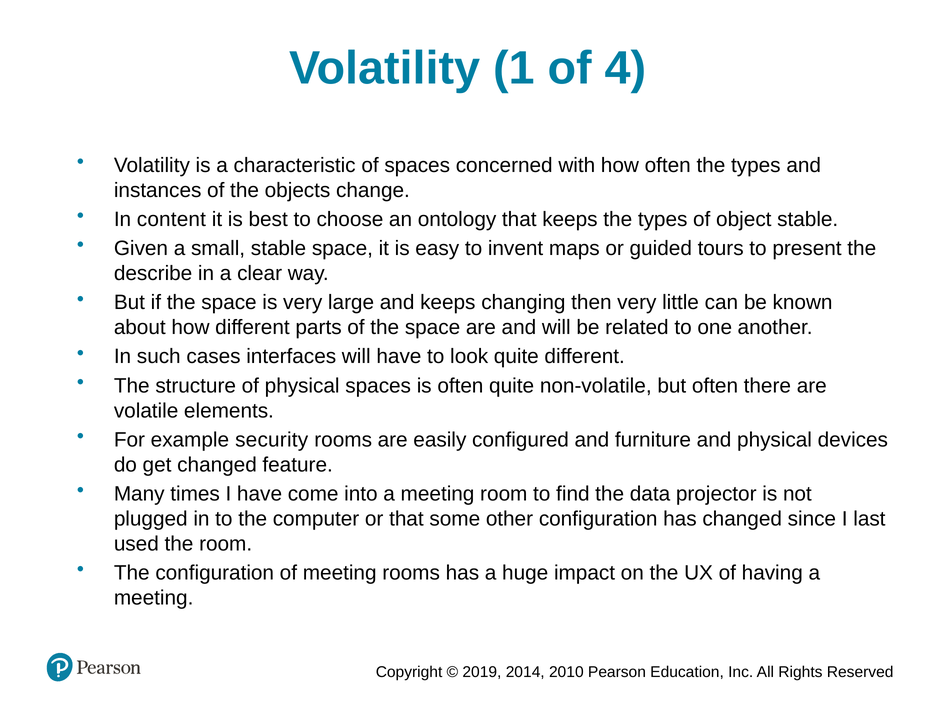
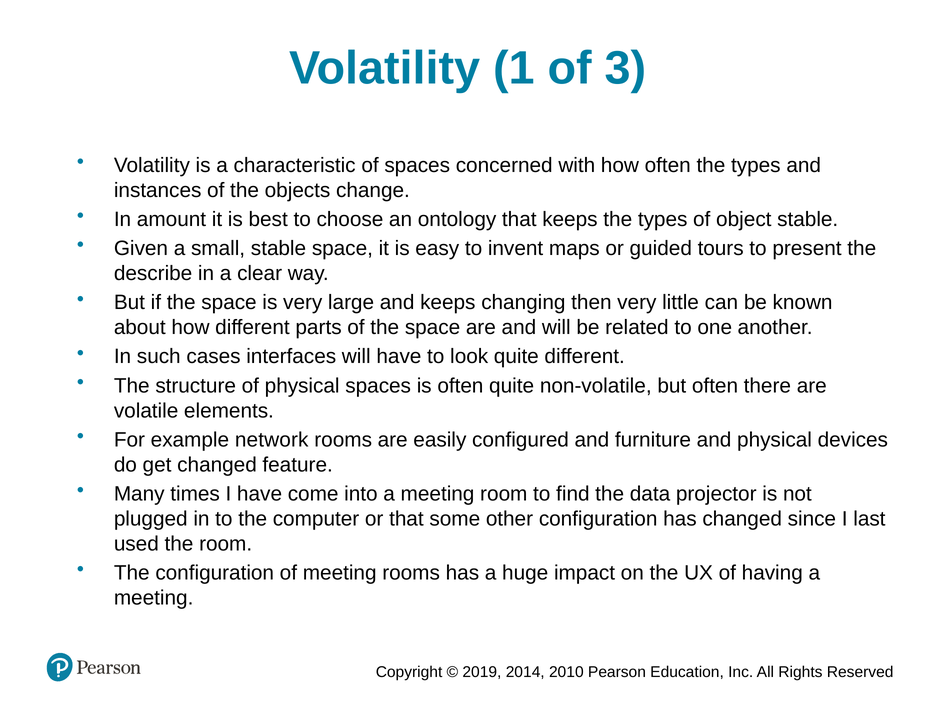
4: 4 -> 3 (626, 68)
content: content -> amount (171, 219)
security: security -> network (272, 440)
